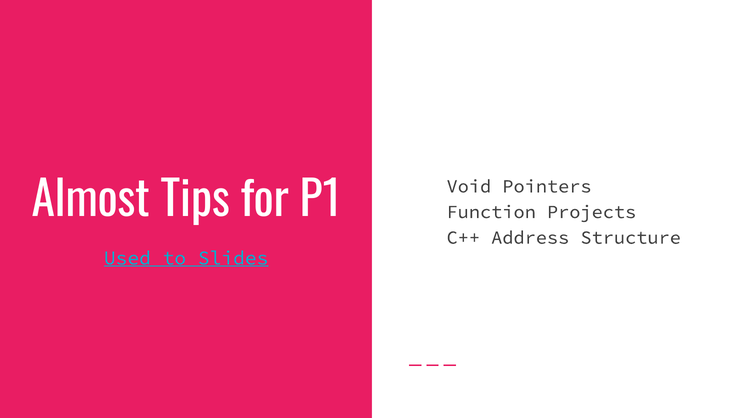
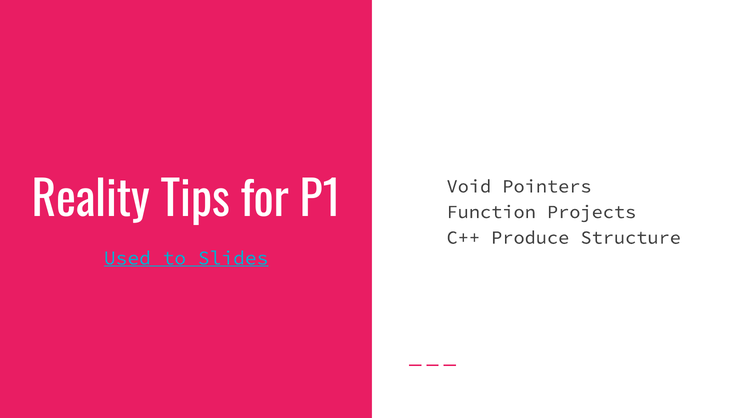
Almost: Almost -> Reality (91, 201)
Address: Address -> Produce (530, 238)
